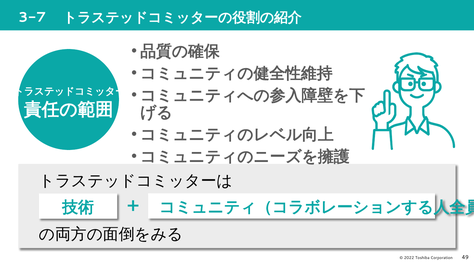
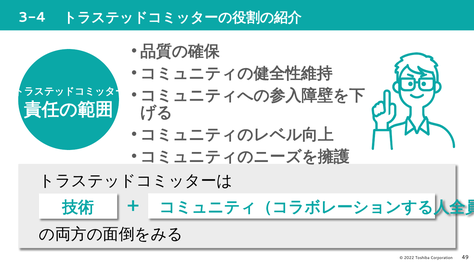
3-7: 3-7 -> 3-4 (32, 17)
